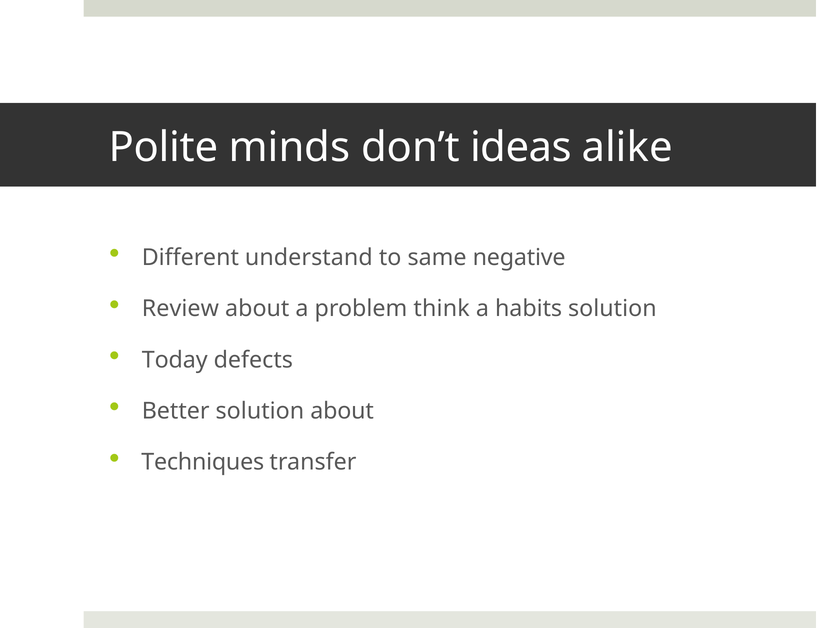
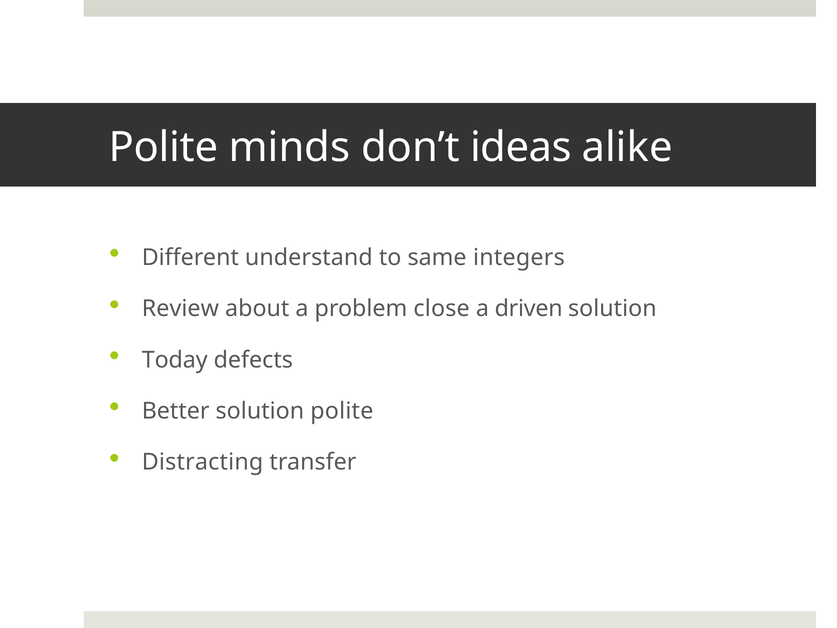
negative: negative -> integers (519, 257)
think: think -> close (442, 309)
habits: habits -> driven (529, 309)
solution about: about -> polite (342, 411)
Techniques: Techniques -> Distracting (203, 462)
